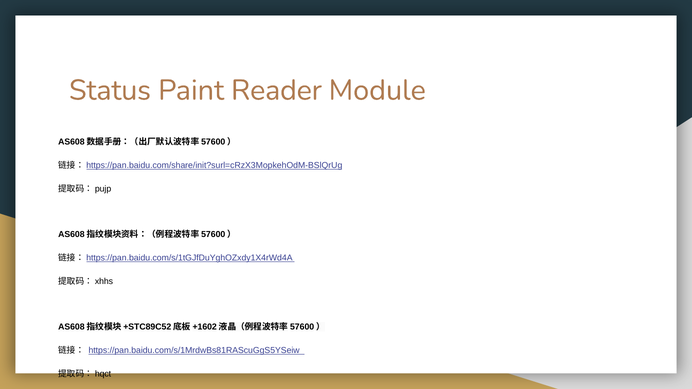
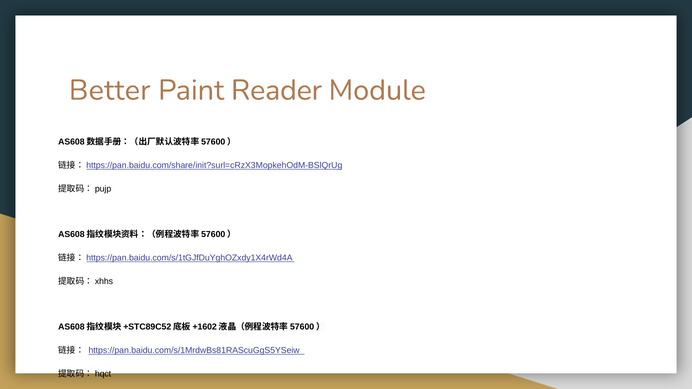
Status: Status -> Better (110, 90)
